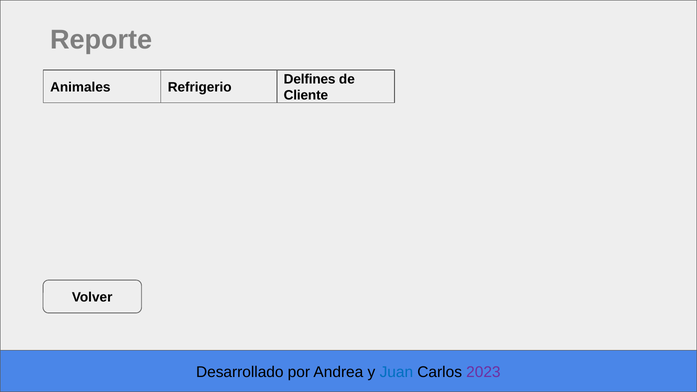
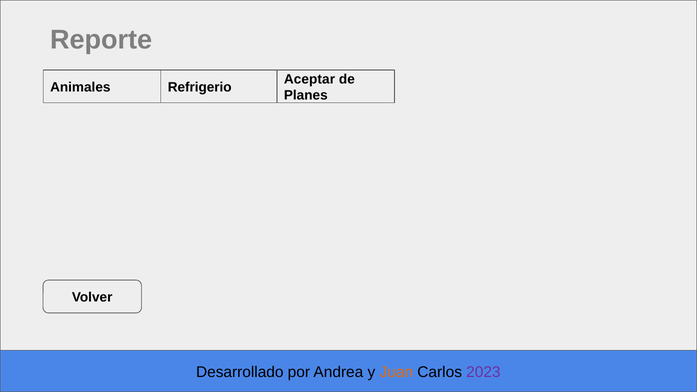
Delfines: Delfines -> Aceptar (309, 79)
Cliente: Cliente -> Planes (306, 96)
Juan colour: blue -> orange (396, 372)
